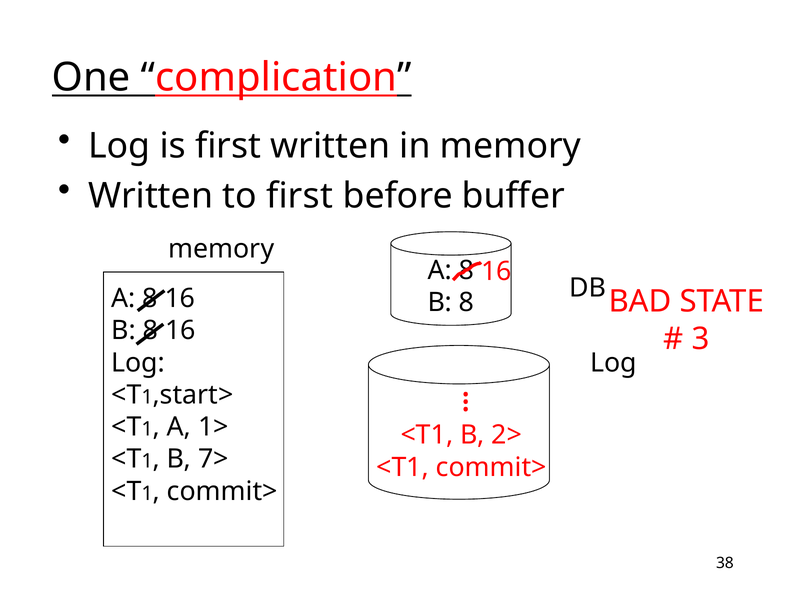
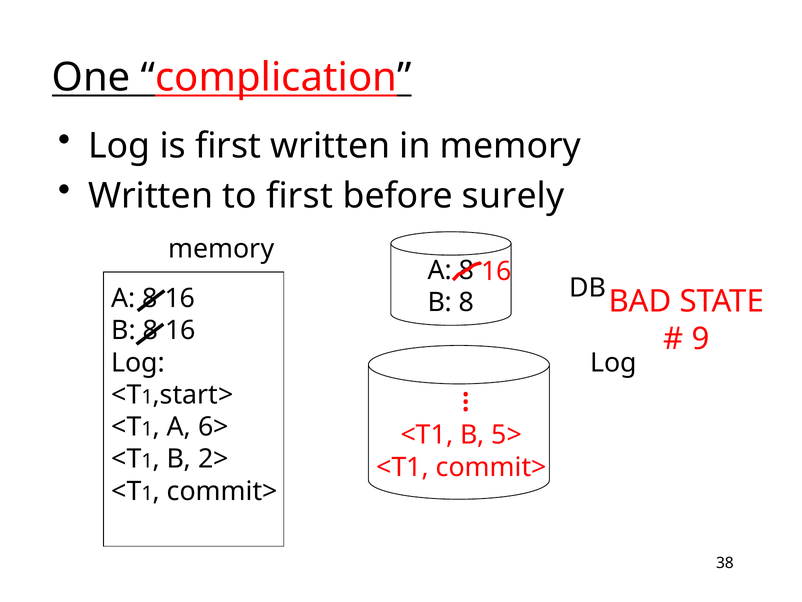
buffer: buffer -> surely (513, 196)
3: 3 -> 9 (700, 339)
1>: 1> -> 6> (213, 427)
2>: 2> -> 5> (507, 435)
7>: 7> -> 2> (213, 459)
